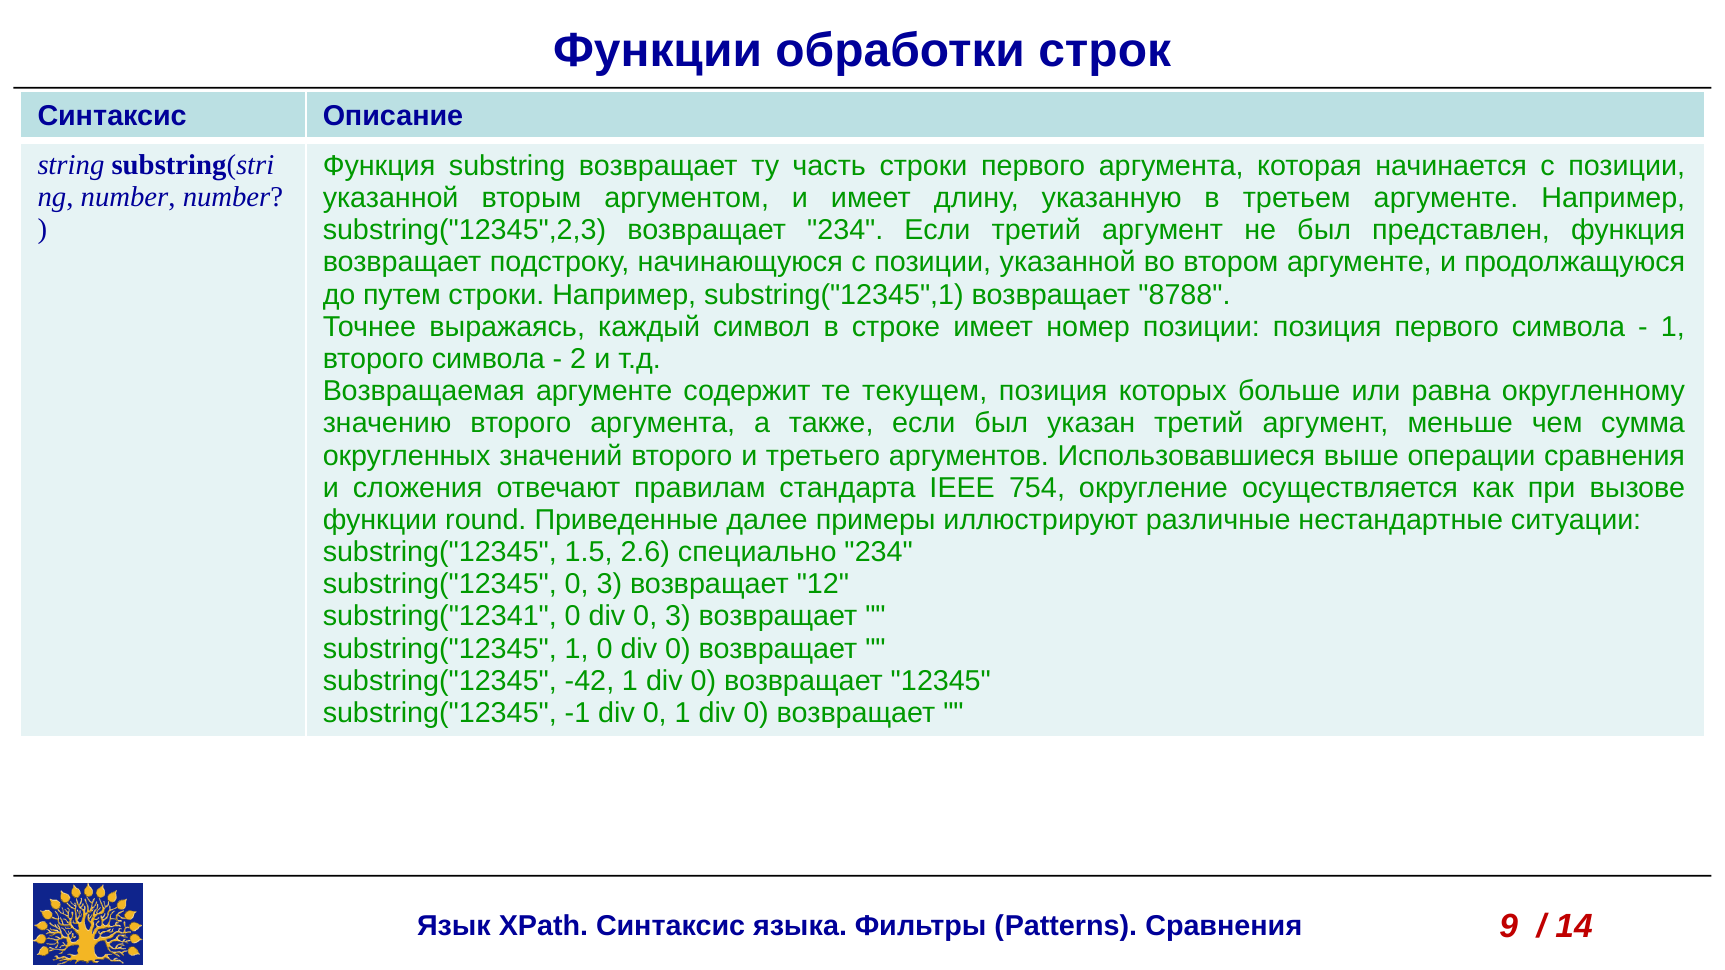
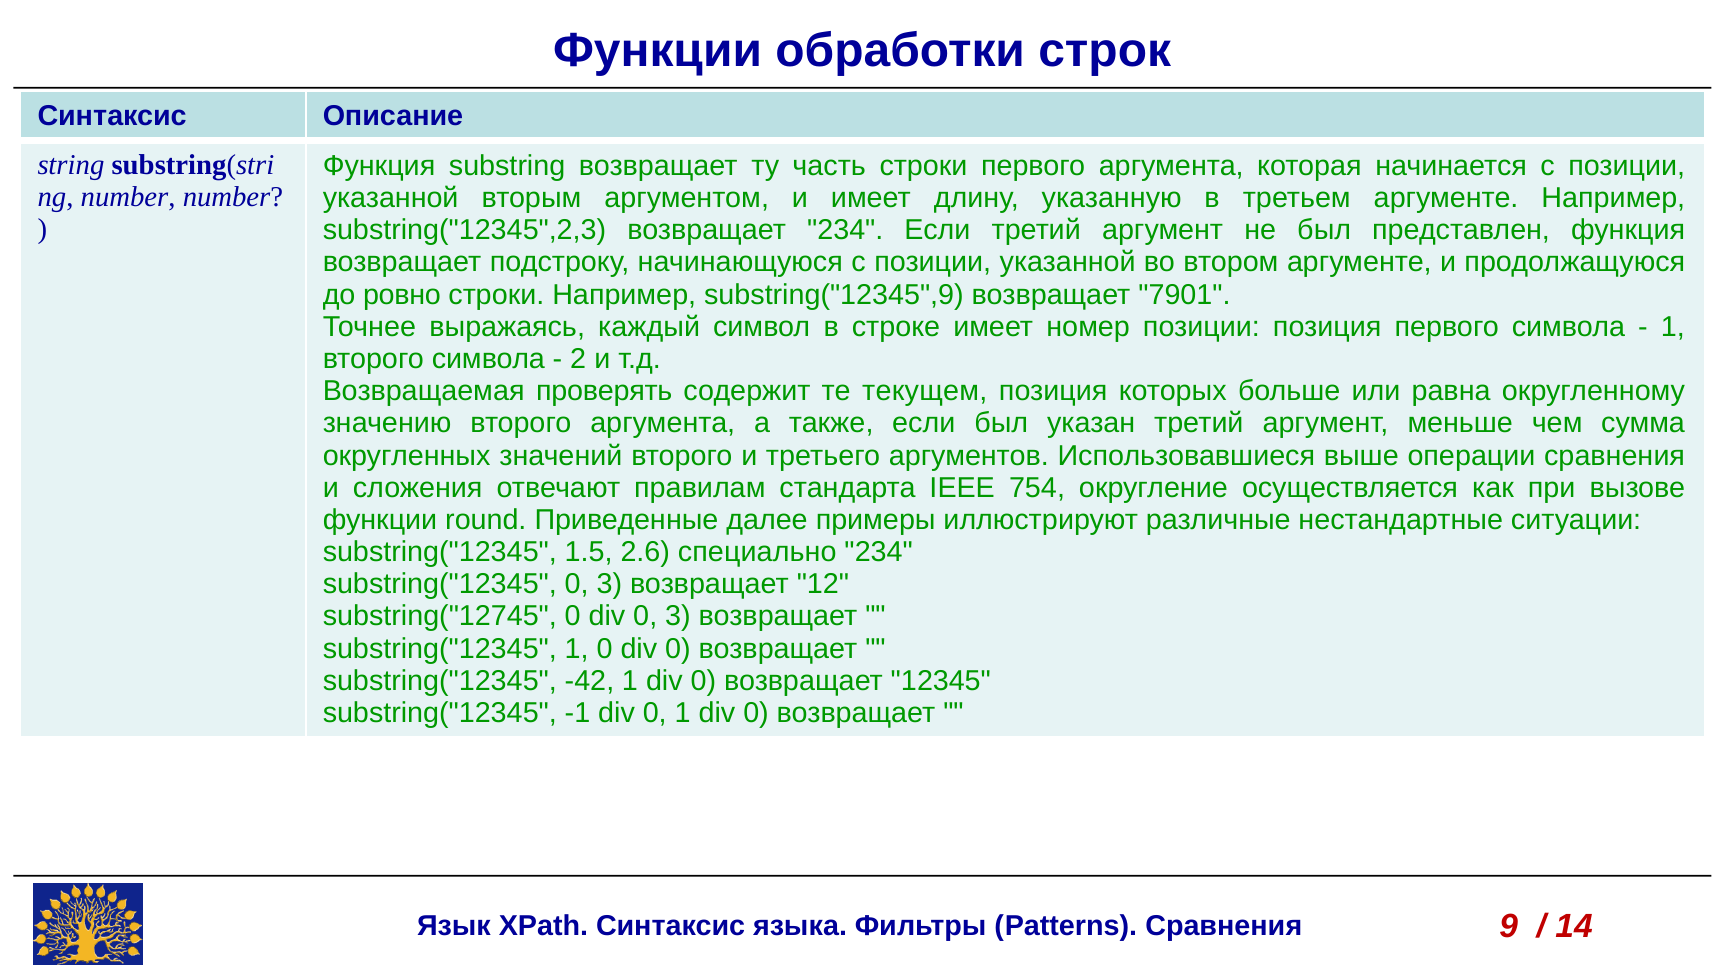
путем: путем -> ровно (402, 295)
substring("12345",1: substring("12345",1 -> substring("12345",9 (834, 295)
8788: 8788 -> 7901 (1184, 295)
Возвращаемая аргументе: аргументе -> проверять (604, 391)
substring("12341: substring("12341 -> substring("12745 (440, 617)
